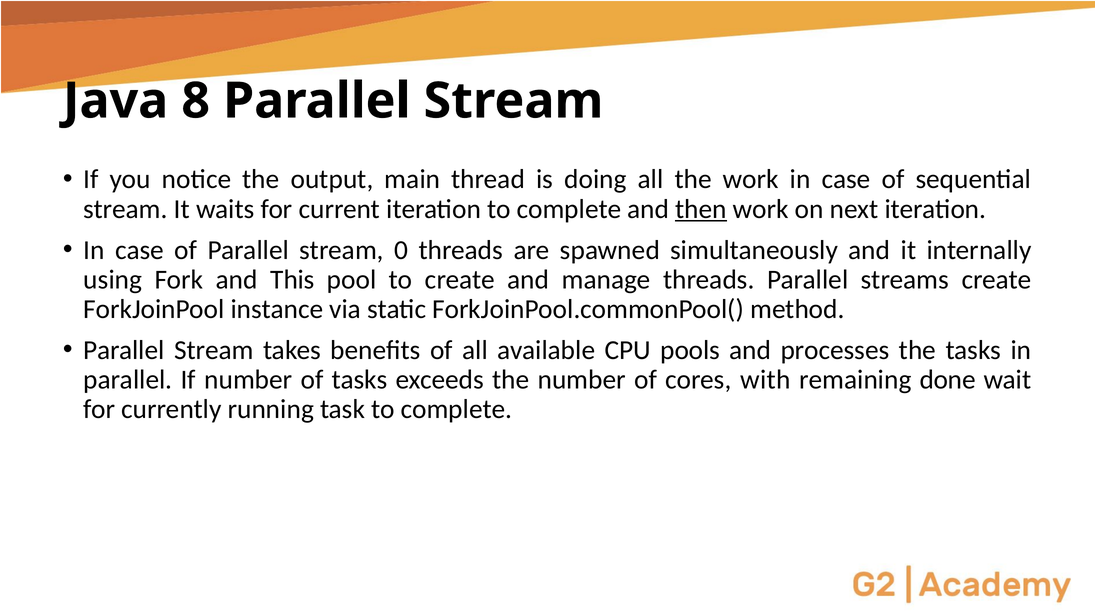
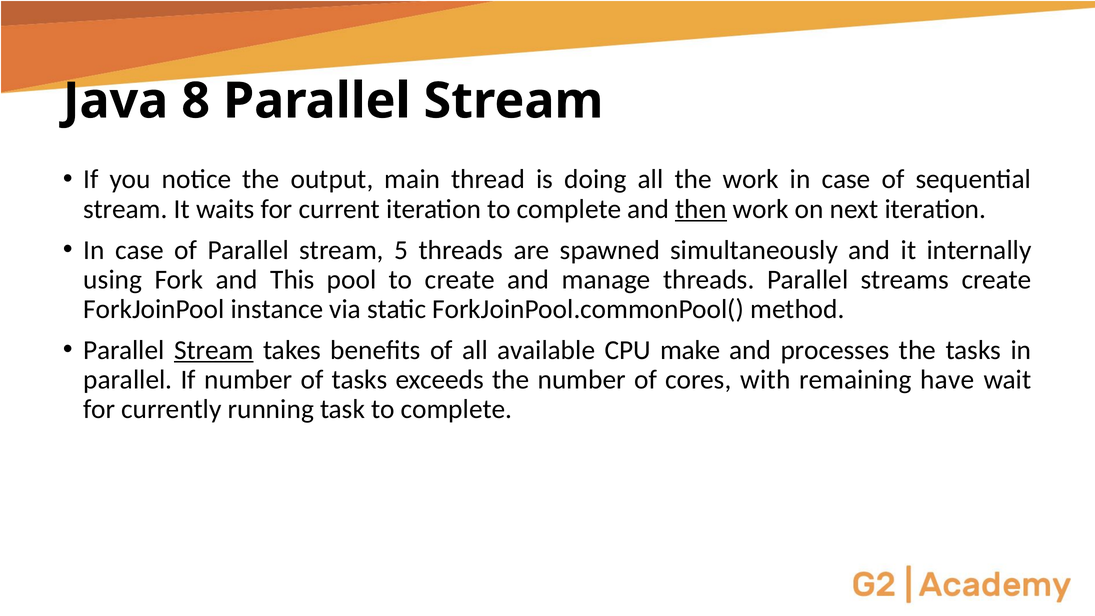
0: 0 -> 5 (401, 250)
Stream underline: none -> present (214, 350)
pools: pools -> make (690, 350)
done: done -> have (947, 380)
